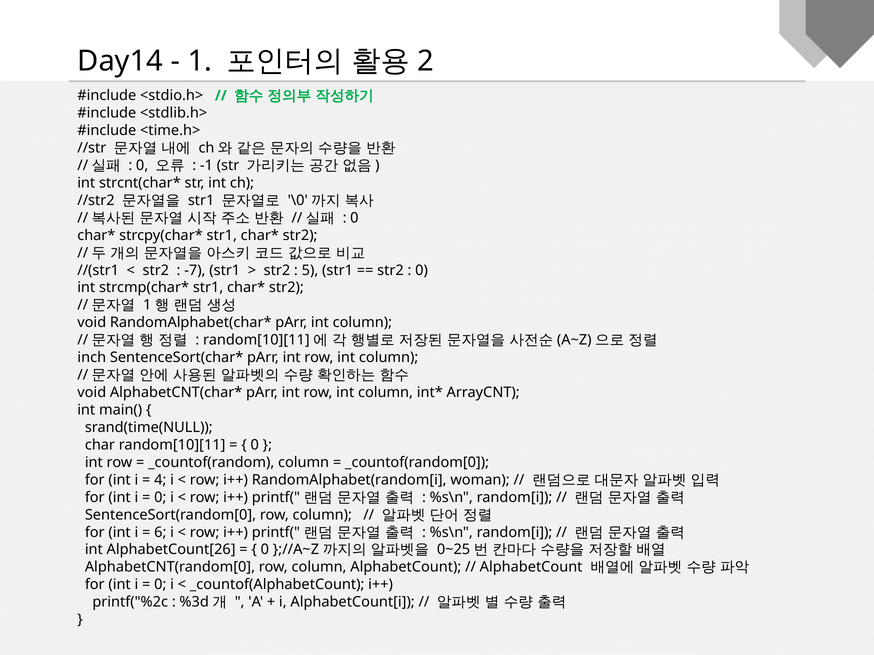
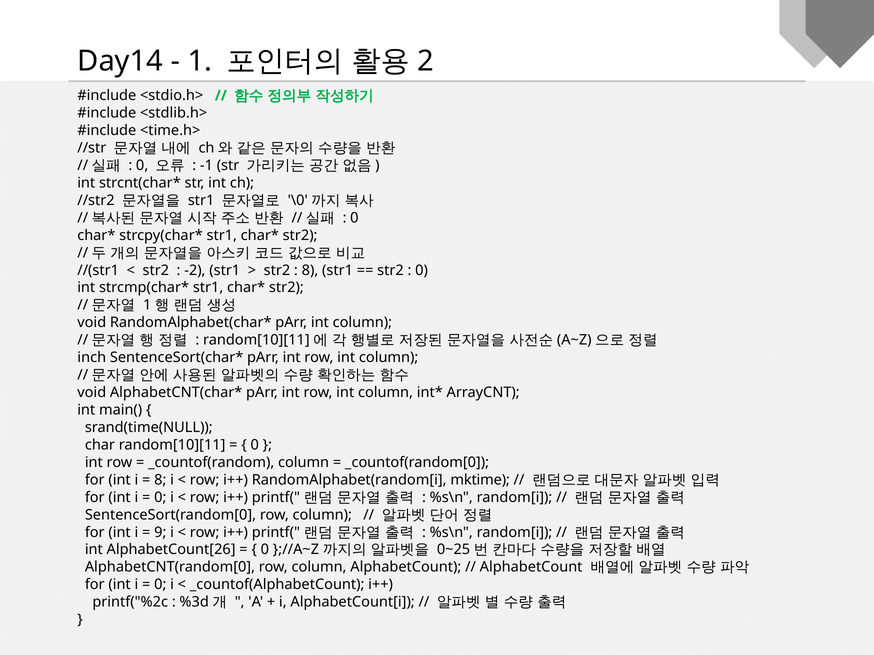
-7: -7 -> -2 (195, 270)
5: 5 -> 8 (310, 270)
4: 4 -> 8 (160, 480)
woman: woman -> mktime (480, 480)
6: 6 -> 9 (160, 533)
